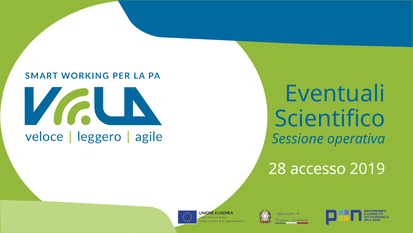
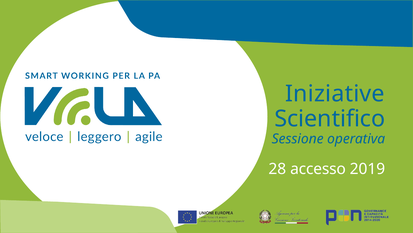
Eventuali: Eventuali -> Iniziative (335, 93)
